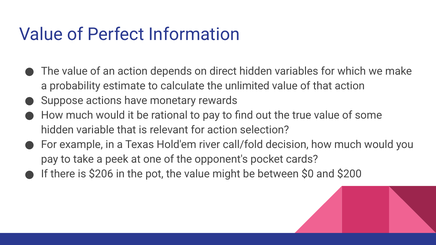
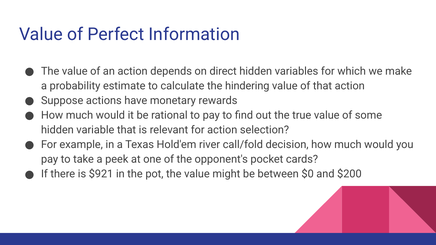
unlimited: unlimited -> hindering (247, 86)
$206: $206 -> $921 (101, 174)
